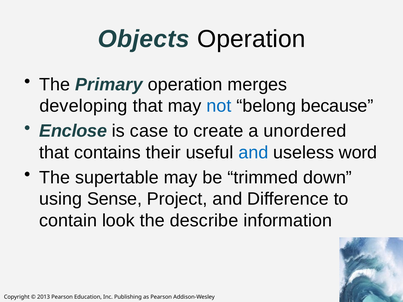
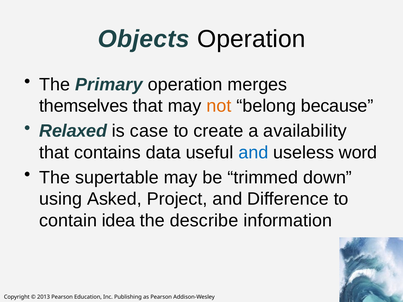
developing: developing -> themselves (84, 106)
not colour: blue -> orange (219, 106)
Enclose: Enclose -> Relaxed (73, 131)
unordered: unordered -> availability (305, 131)
their: their -> data (163, 153)
Sense: Sense -> Asked (114, 199)
look: look -> idea (119, 221)
